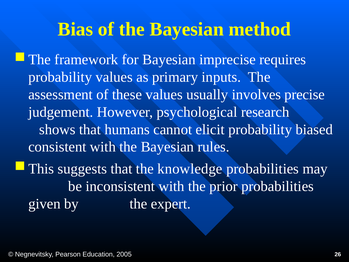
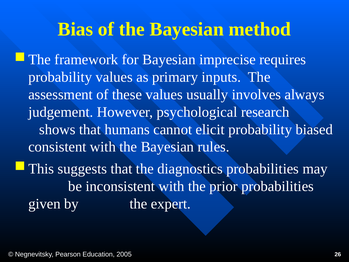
precise: precise -> always (305, 94)
knowledge: knowledge -> diagnostics (190, 169)
